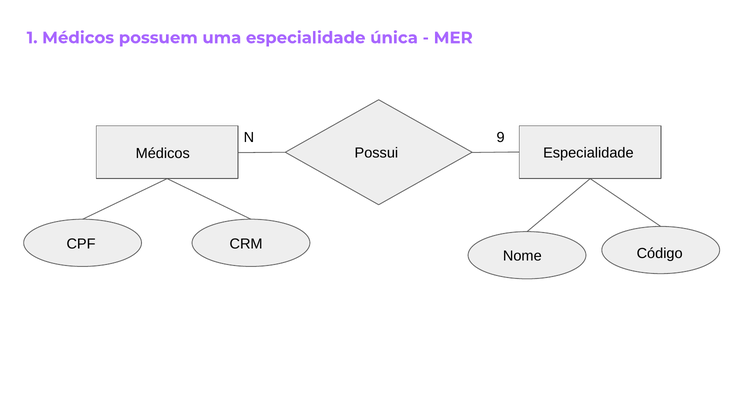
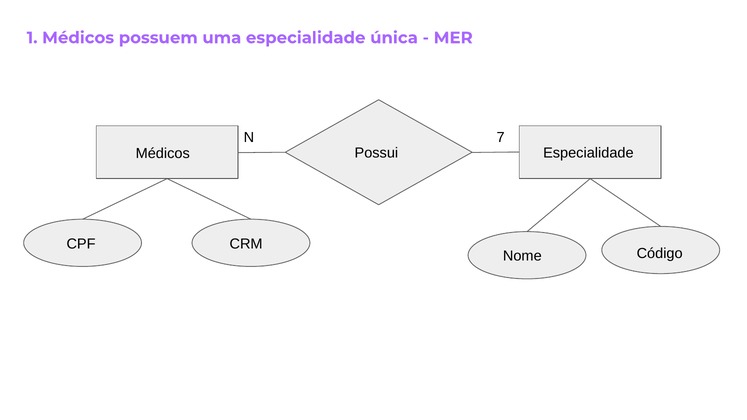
9: 9 -> 7 (501, 138)
